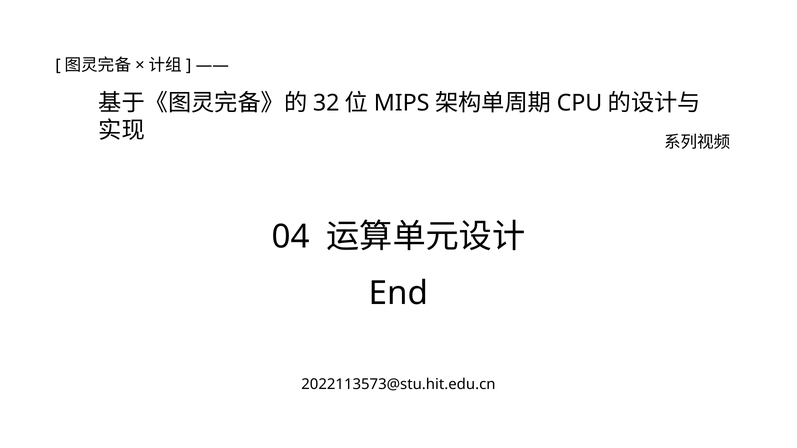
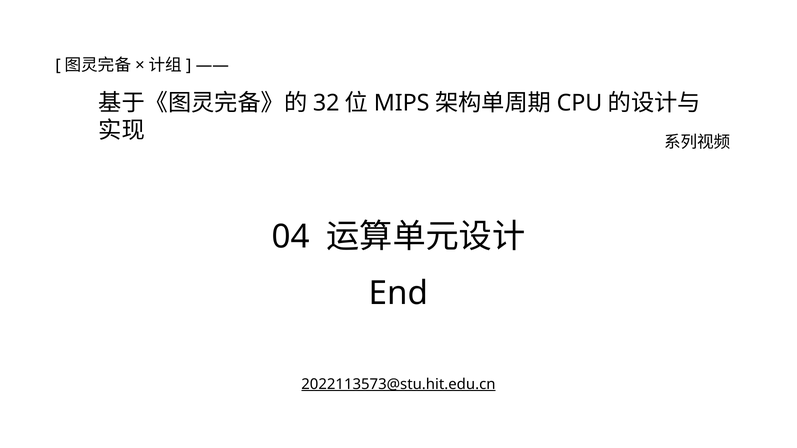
2022113573@stu.hit.edu.cn underline: none -> present (398, 384)
